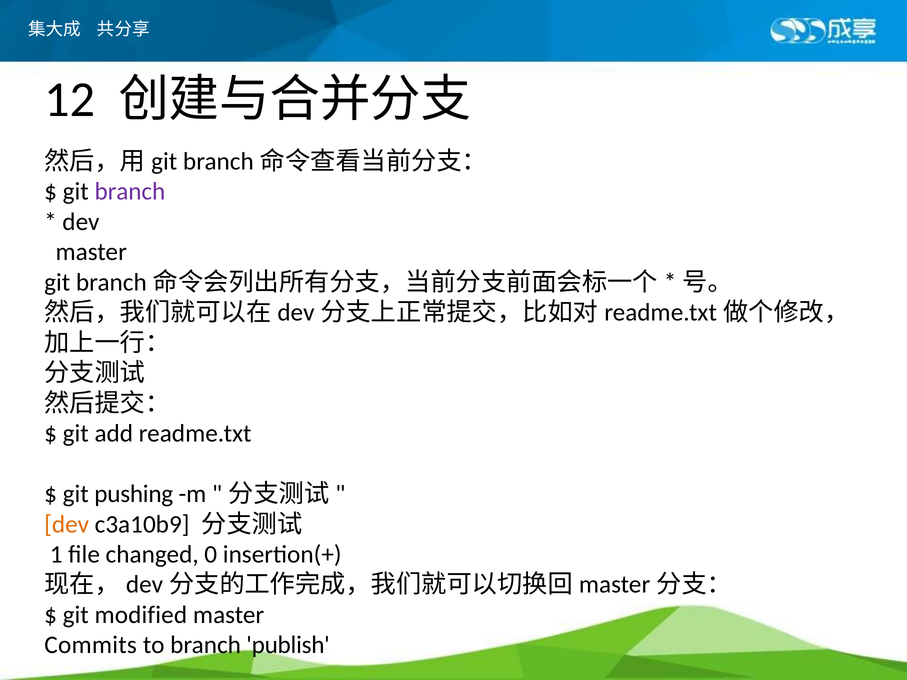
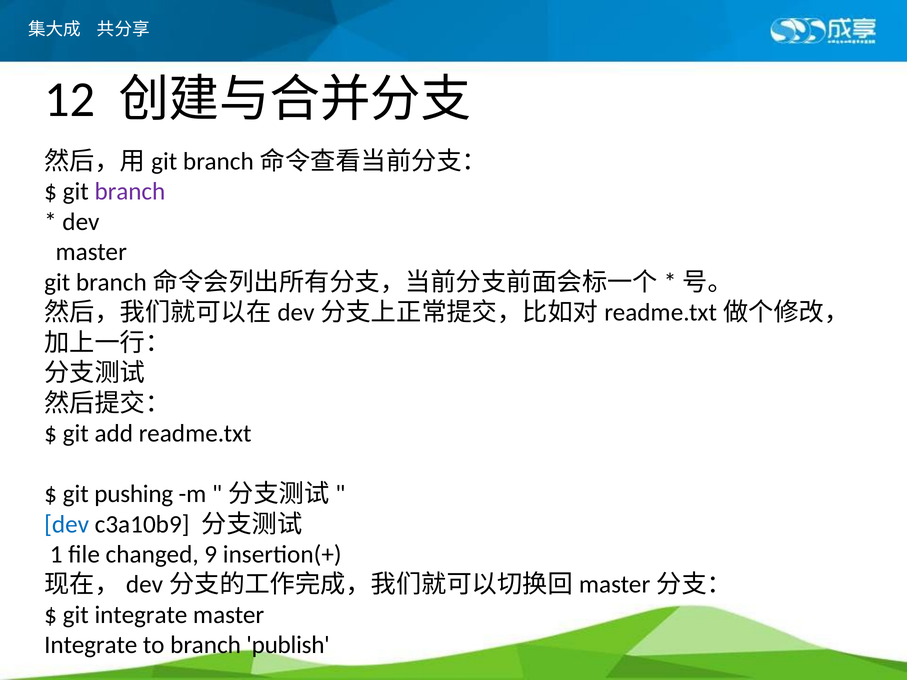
dev colour: orange -> blue (67, 524)
0: 0 -> 9 (211, 555)
git modified: modified -> integrate (141, 615)
Commits: Commits -> Integrate (91, 645)
